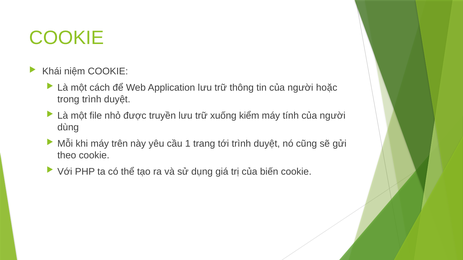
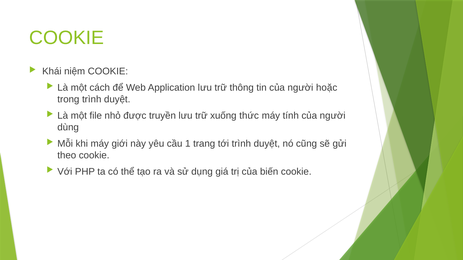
kiểm: kiểm -> thức (249, 116)
trên: trên -> giới (120, 144)
